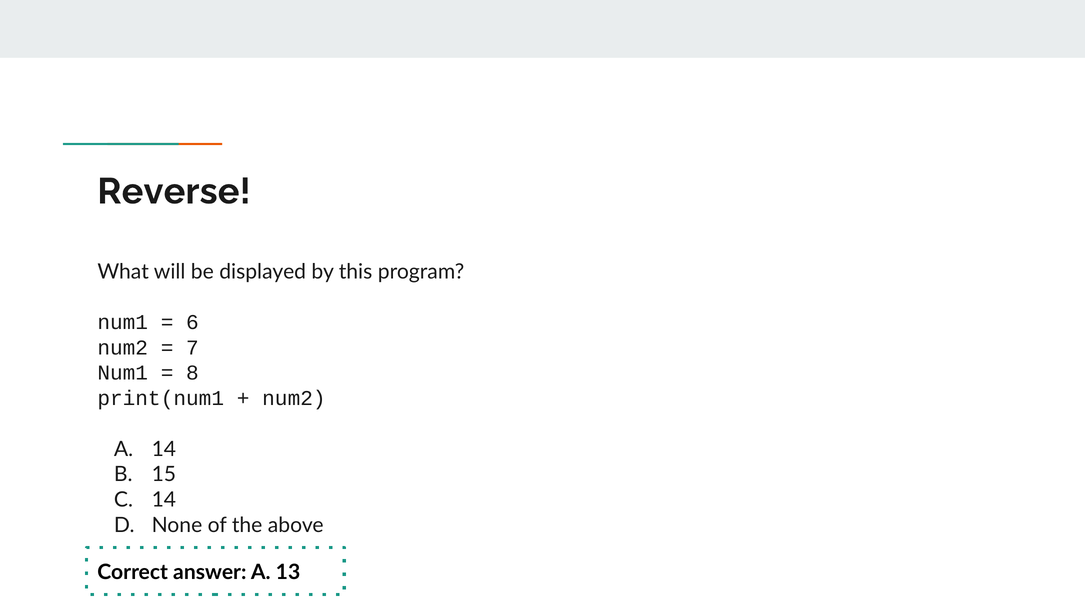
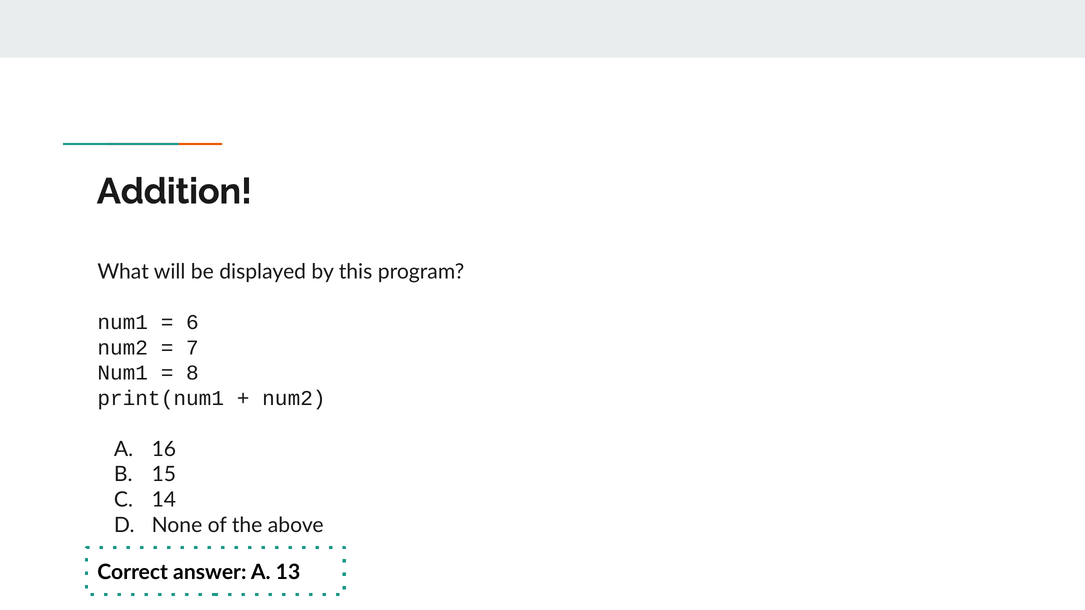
Reverse: Reverse -> Addition (174, 192)
A 14: 14 -> 16 (164, 449)
